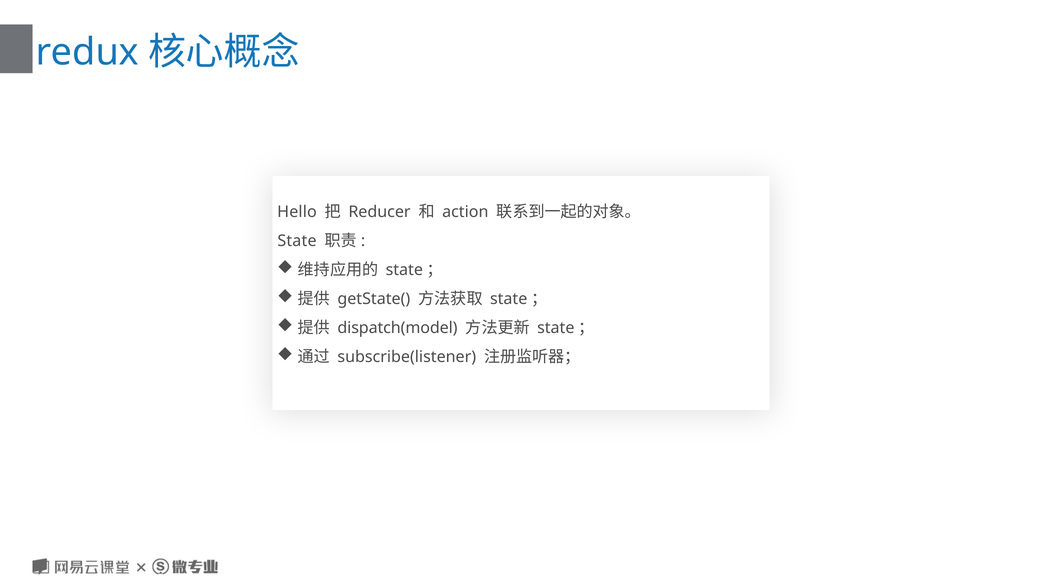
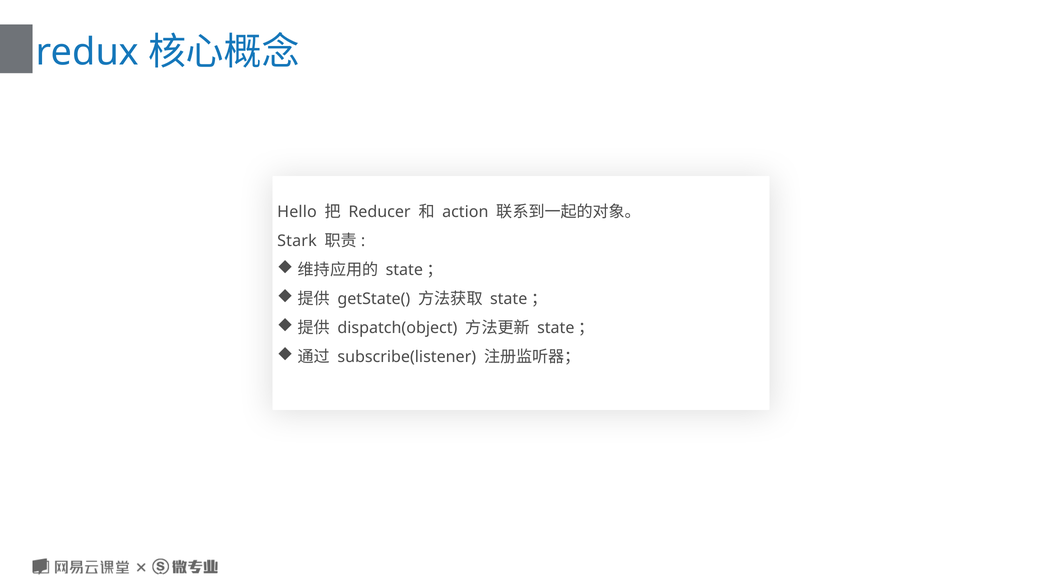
State: State -> Stark (297, 241)
dispatch(model: dispatch(model -> dispatch(object (397, 328)
